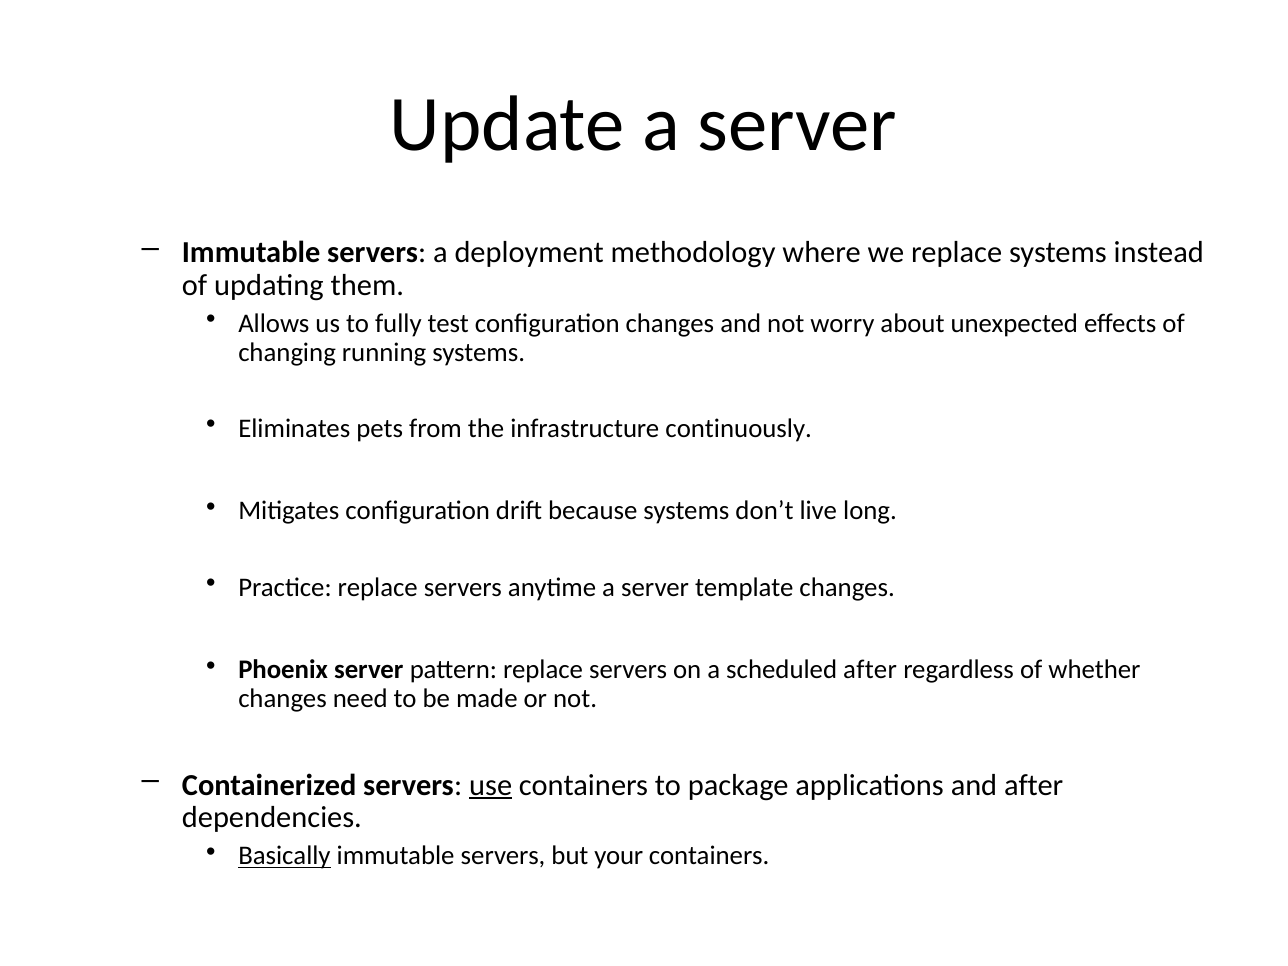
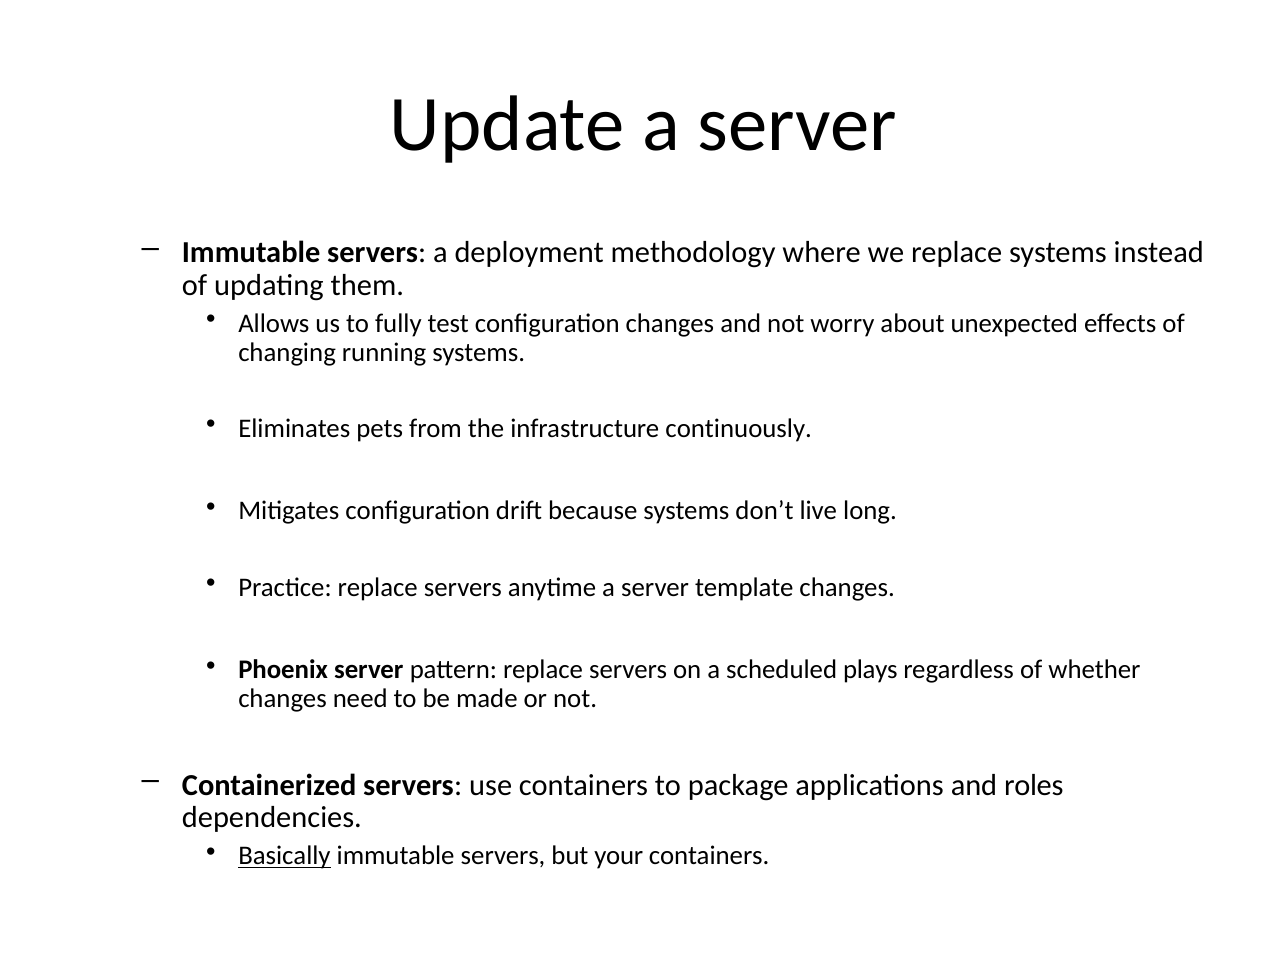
scheduled after: after -> plays (870, 670)
use underline: present -> none (491, 785)
and after: after -> roles (1034, 785)
